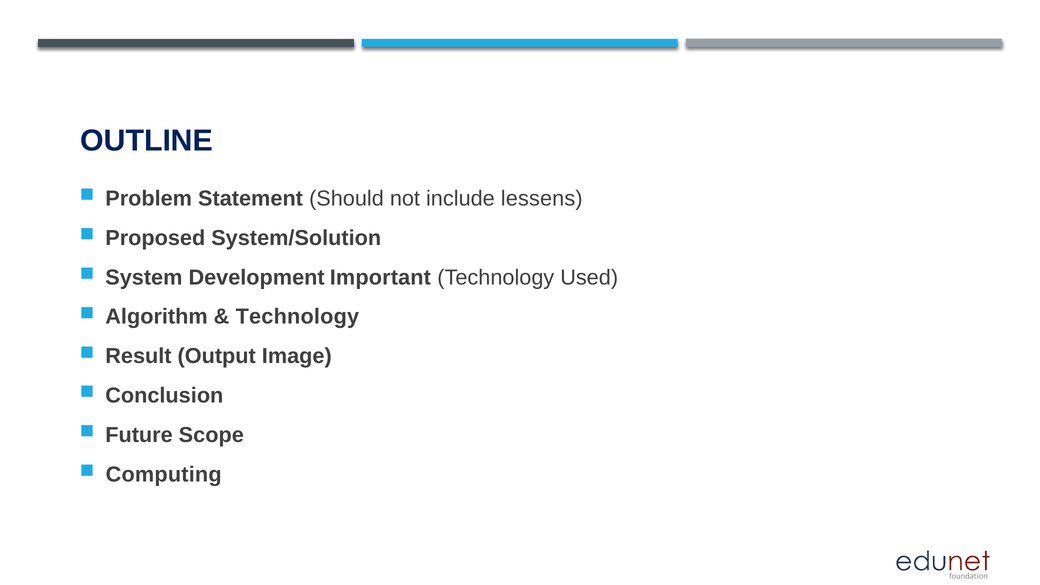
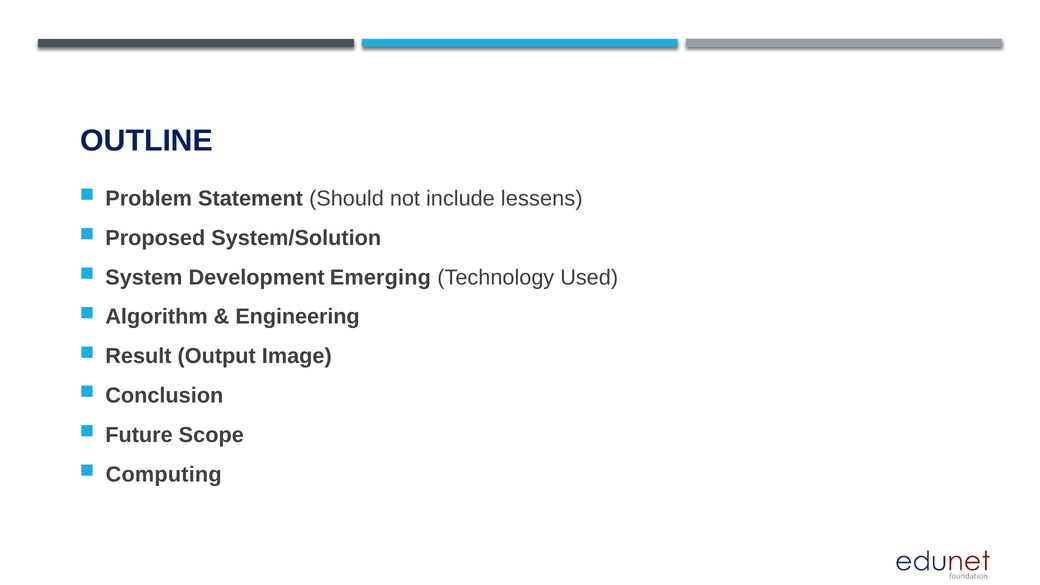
Important: Important -> Emerging (380, 277)
Technology: Technology -> Engineering (298, 317)
